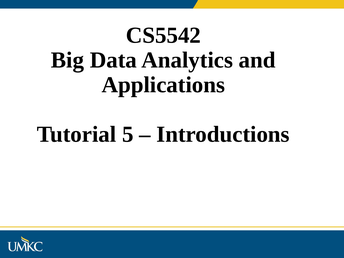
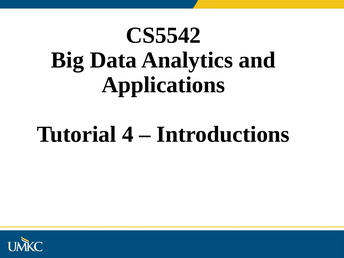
5: 5 -> 4 (128, 134)
